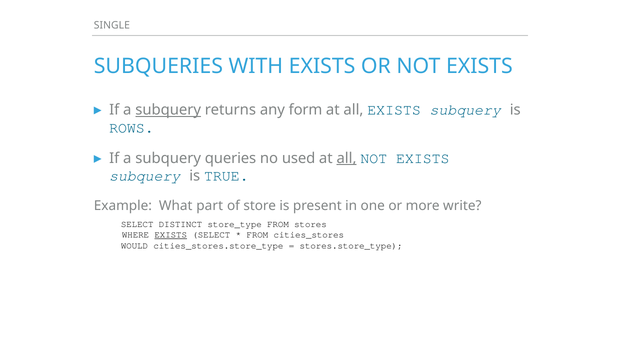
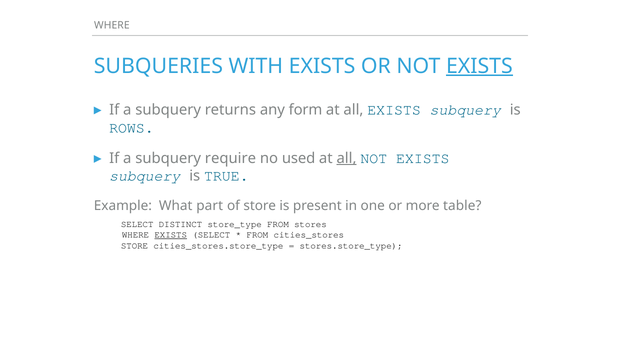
SINGLE: SINGLE -> WHERE (112, 25)
EXISTS underline: none -> present (479, 66)
subquery underline: present -> none (168, 110)
queries: queries -> require (230, 158)
write: write -> table (462, 206)
WOULD: WOULD -> STORE (134, 246)
